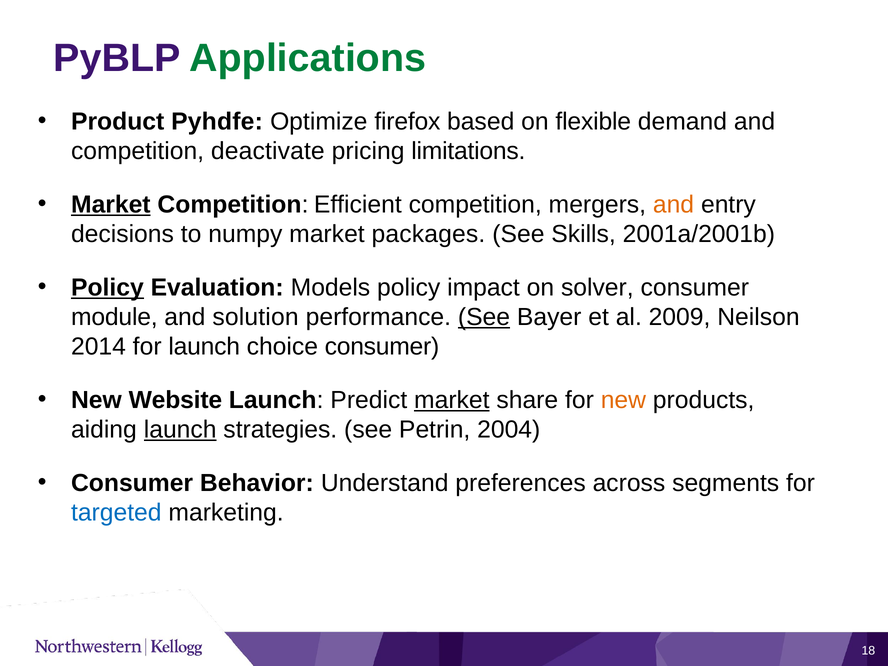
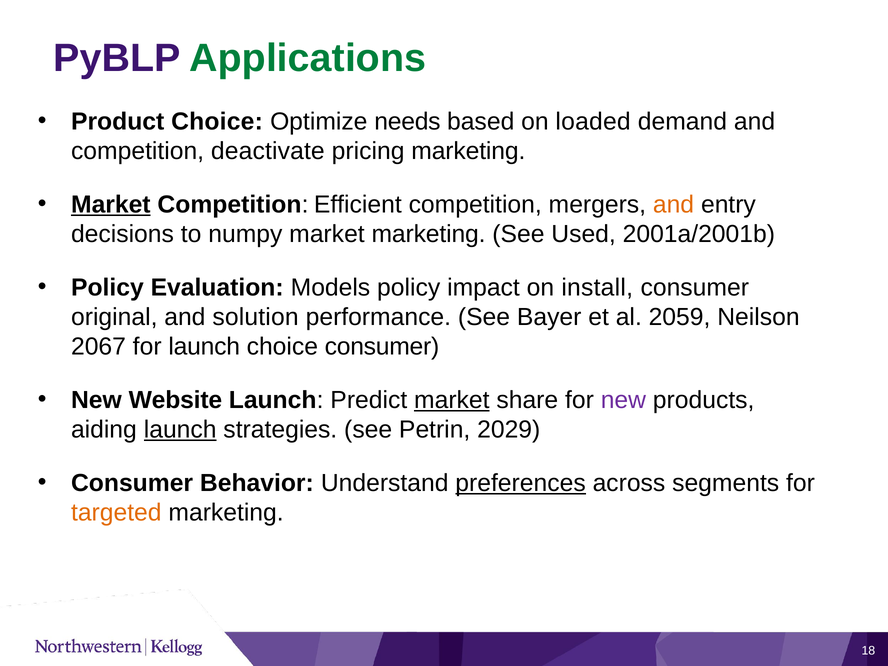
Product Pyhdfe: Pyhdfe -> Choice (217, 122)
firefox: firefox -> needs (407, 122)
flexible: flexible -> loaded (593, 122)
pricing limitations: limitations -> marketing (468, 151)
market packages: packages -> marketing (429, 234)
Skills: Skills -> Used (584, 234)
Policy underline: present -> none (107, 288)
solver: solver -> install (597, 288)
module: module -> original (114, 317)
See underline: present -> none (484, 317)
2009: 2009 -> 2059 (680, 317)
2014: 2014 -> 2067 (98, 347)
new colour: orange -> purple (623, 400)
2004: 2004 -> 2029 (509, 430)
preferences underline: none -> present (521, 483)
targeted colour: blue -> orange (116, 513)
